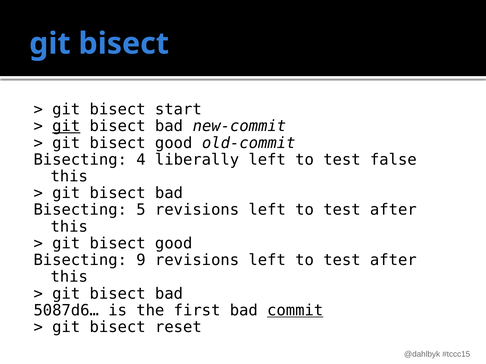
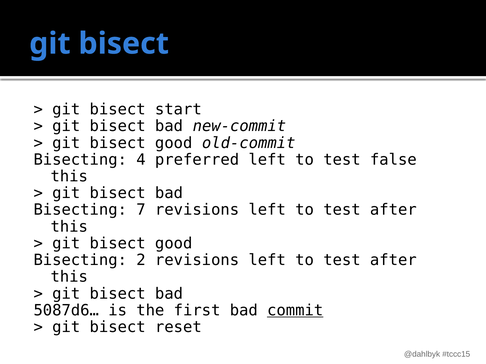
git underline: present -> none (66, 126)
liberally: liberally -> preferred (197, 160)
5: 5 -> 7 (141, 210)
9: 9 -> 2 (141, 260)
